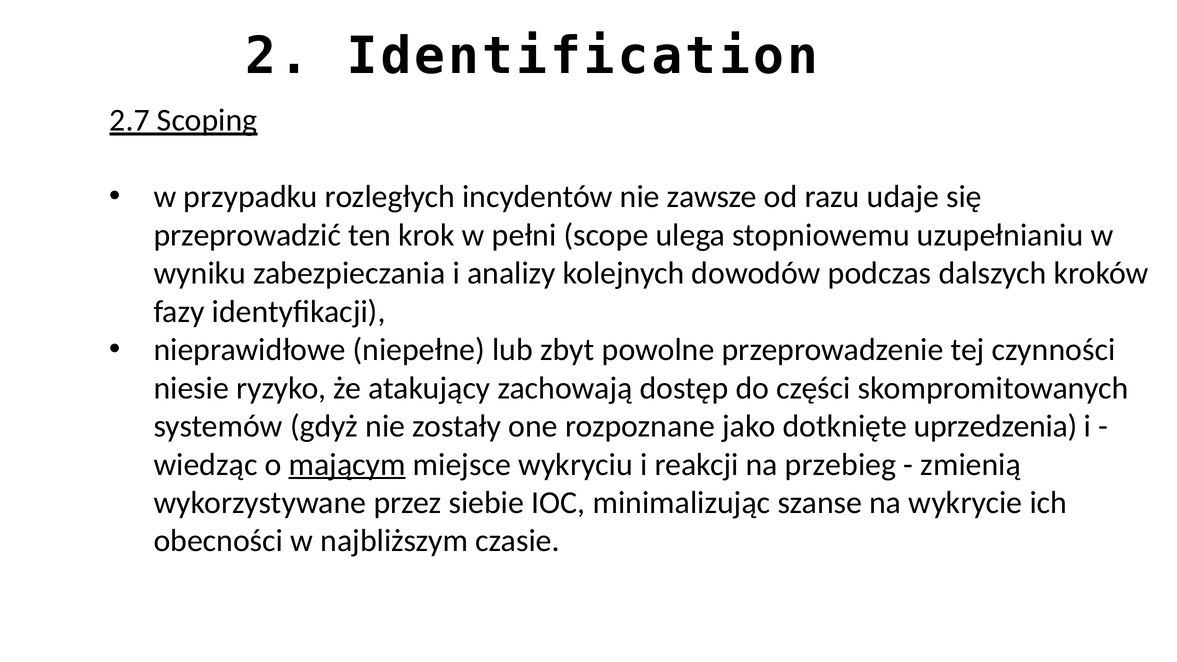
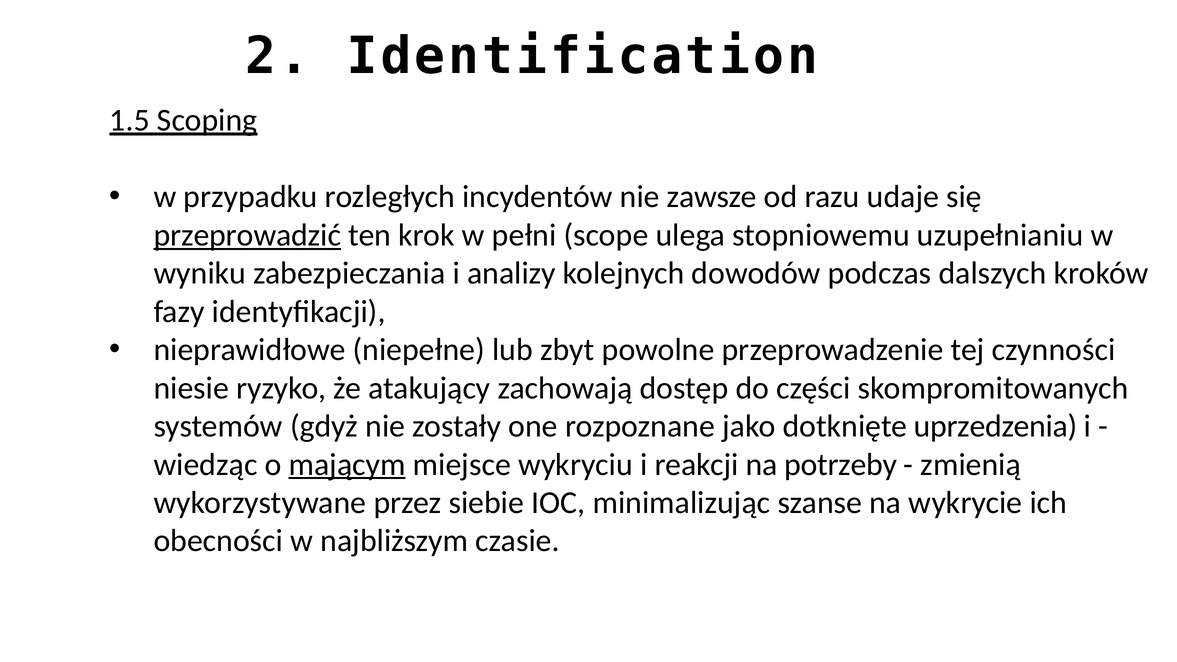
2.7: 2.7 -> 1.5 (130, 120)
przeprowadzić underline: none -> present (247, 235)
przebieg: przebieg -> potrzeby (841, 465)
